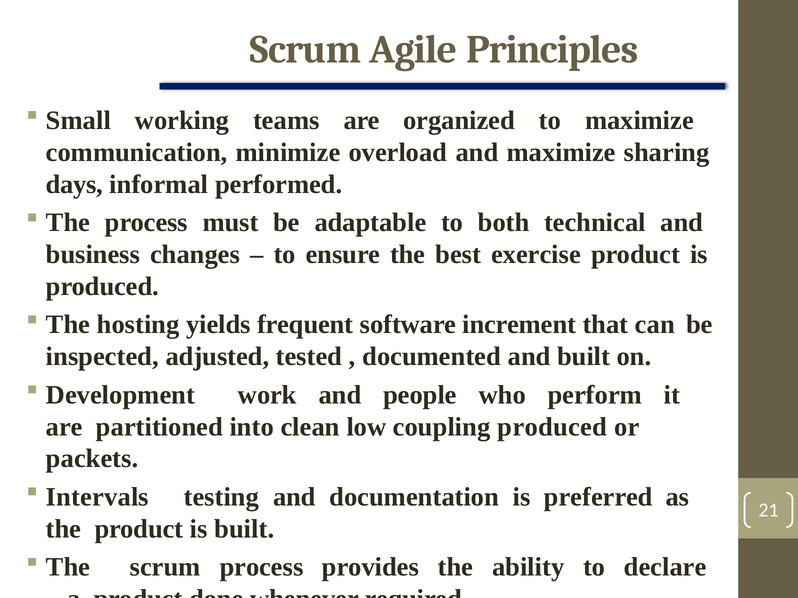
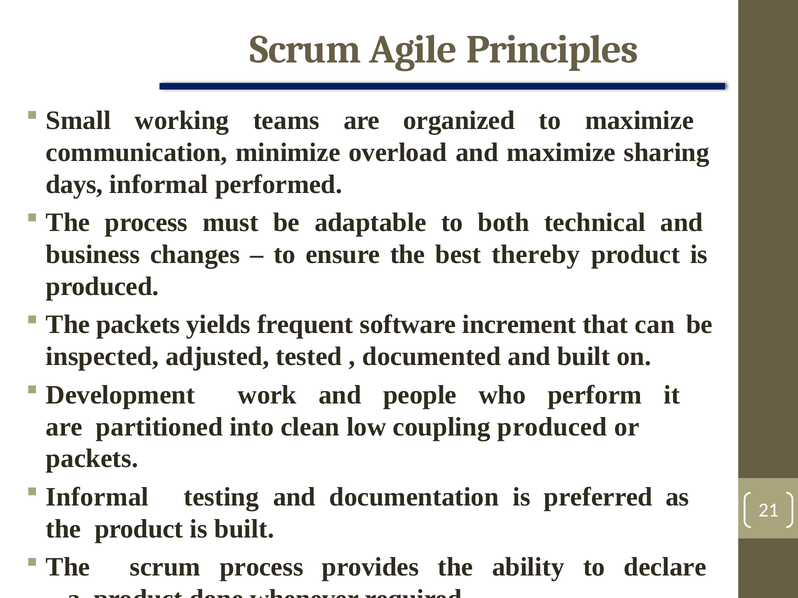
exercise: exercise -> thereby (536, 255)
The hosting: hosting -> packets (138, 325)
Intervals: Intervals -> Informal (97, 497)
